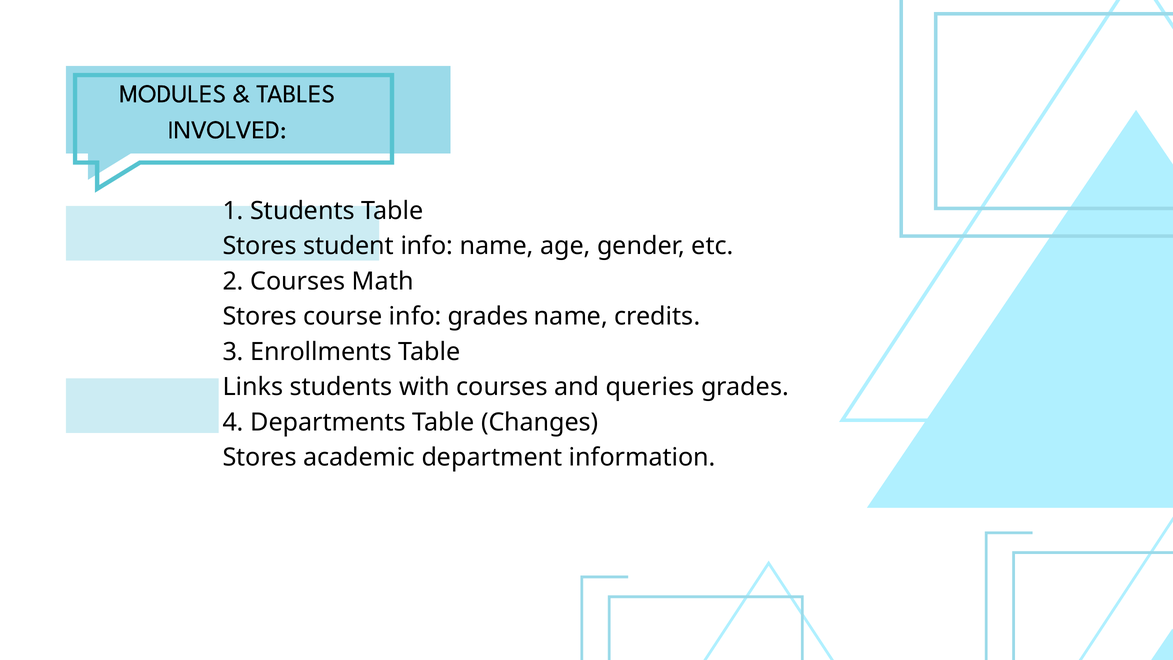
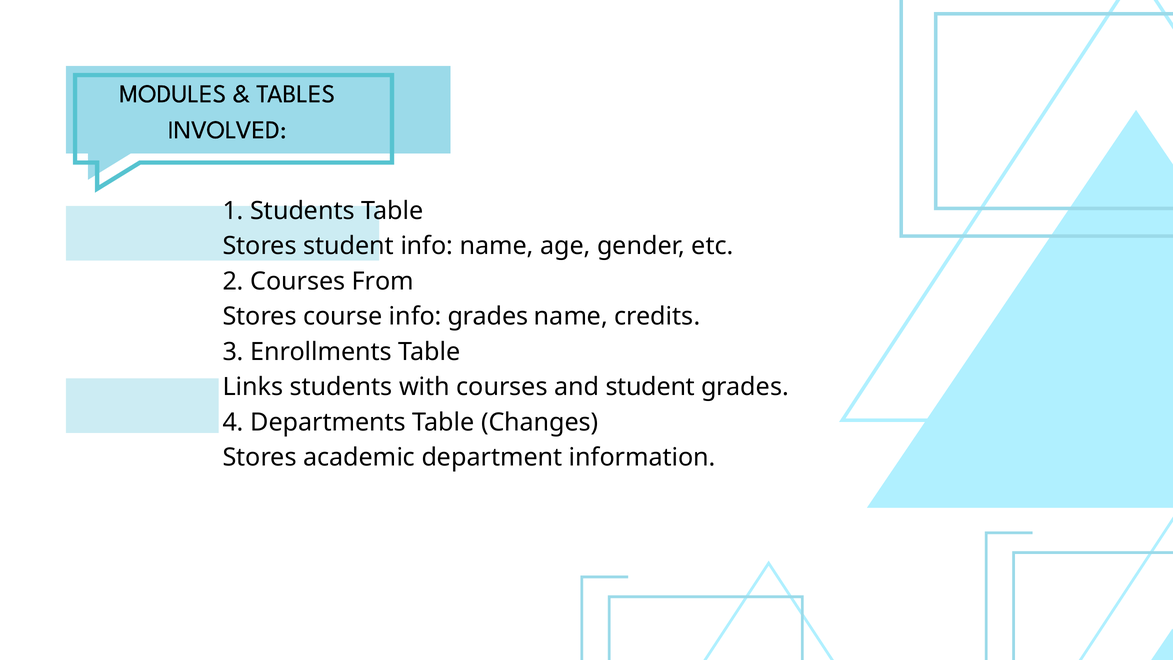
Math: Math -> From (383, 281)
and queries: queries -> student (650, 387)
